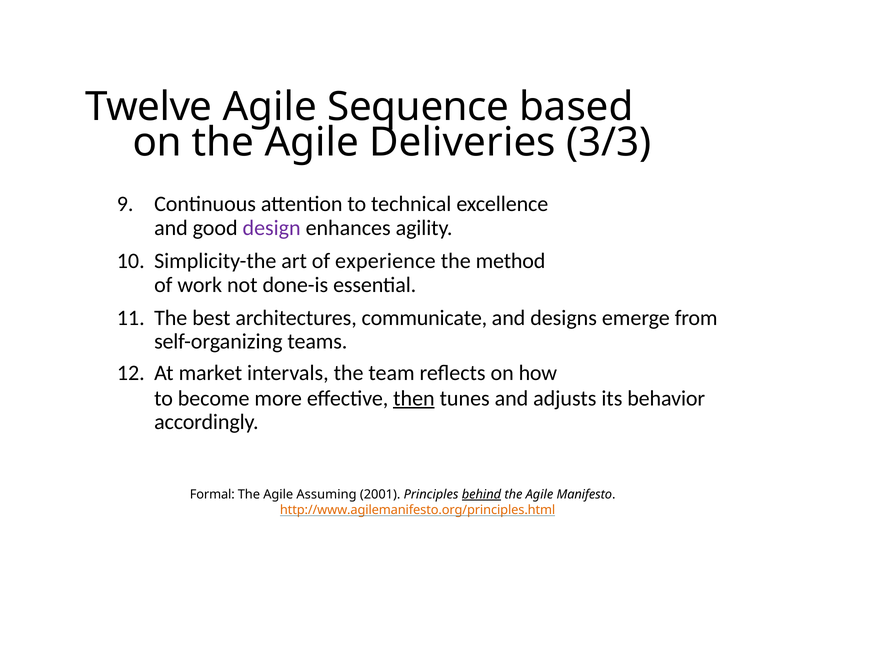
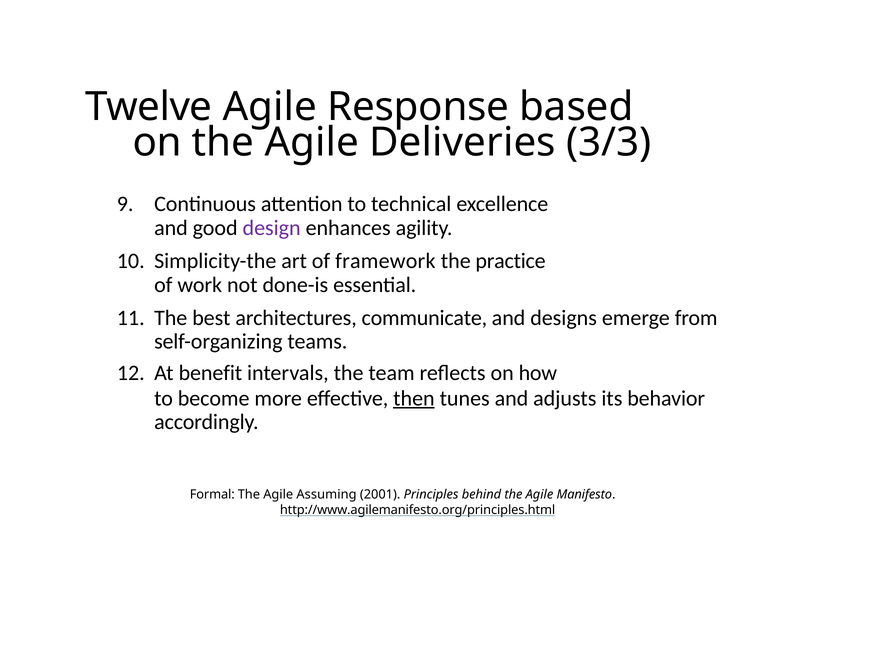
Sequence: Sequence -> Response (418, 107)
experience: experience -> framework (385, 261)
method: method -> practice (511, 261)
market: market -> benefit (210, 373)
behind underline: present -> none (481, 495)
http://www.agilemanifesto.org/principles.html colour: orange -> black (418, 510)
